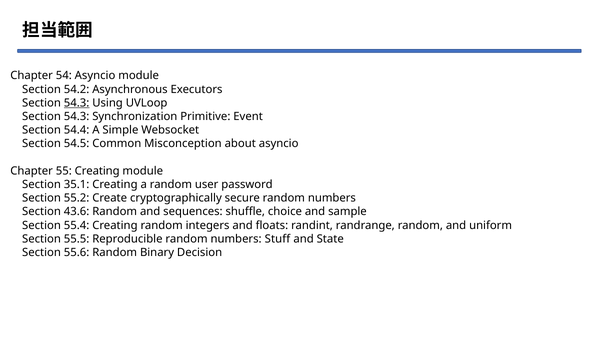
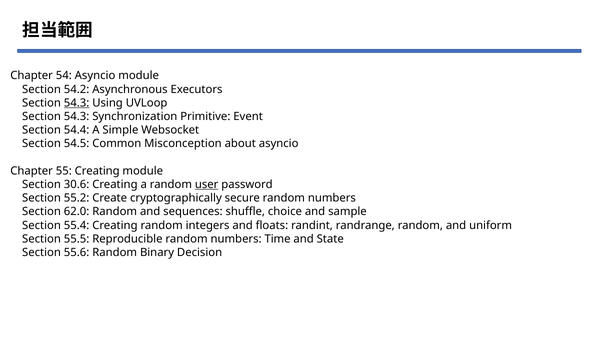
35.1: 35.1 -> 30.6 (77, 184)
user underline: none -> present (207, 184)
43.6: 43.6 -> 62.0 (77, 212)
Stuff: Stuff -> Time (278, 239)
